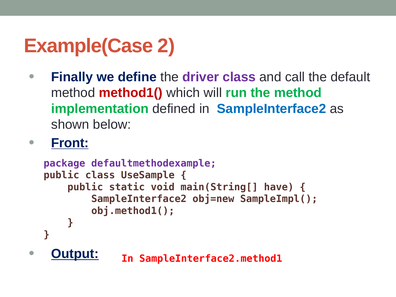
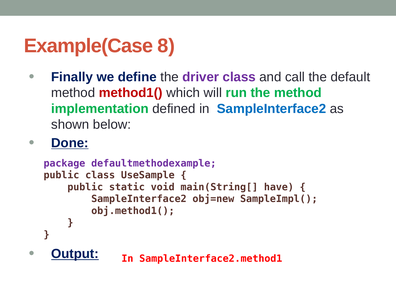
2: 2 -> 8 (166, 46)
Front: Front -> Done (70, 143)
